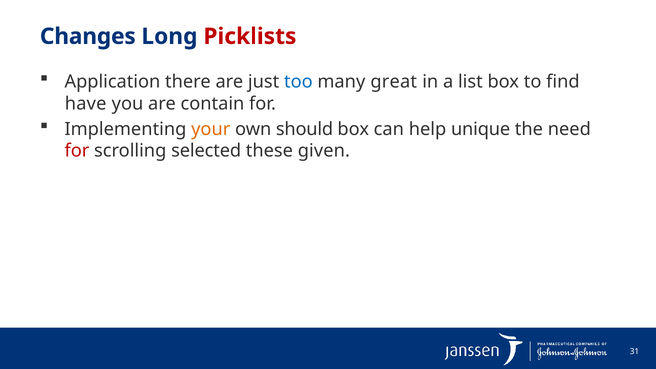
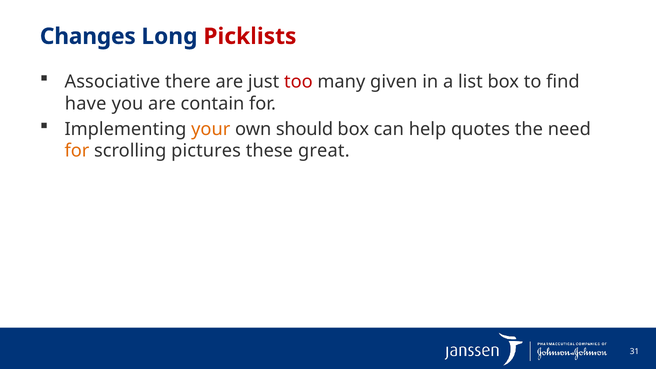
Application: Application -> Associative (112, 82)
too colour: blue -> red (298, 82)
great: great -> given (394, 82)
unique: unique -> quotes (481, 129)
for colour: red -> orange (77, 151)
selected: selected -> pictures (206, 151)
given: given -> great (324, 151)
